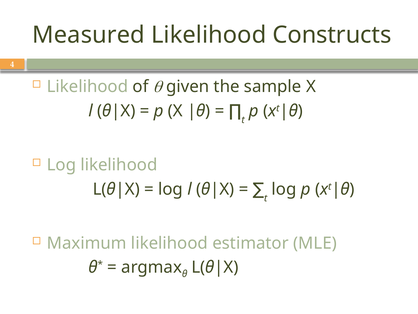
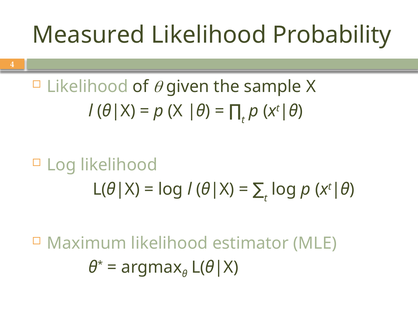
Constructs: Constructs -> Probability (332, 35)
